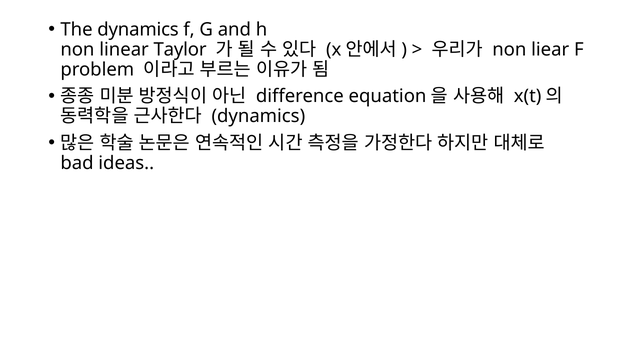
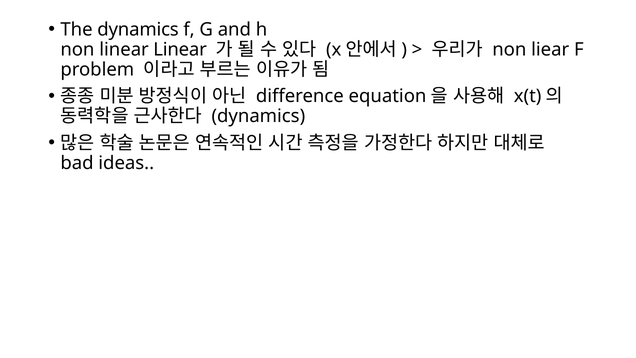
linear Taylor: Taylor -> Linear (180, 49)
